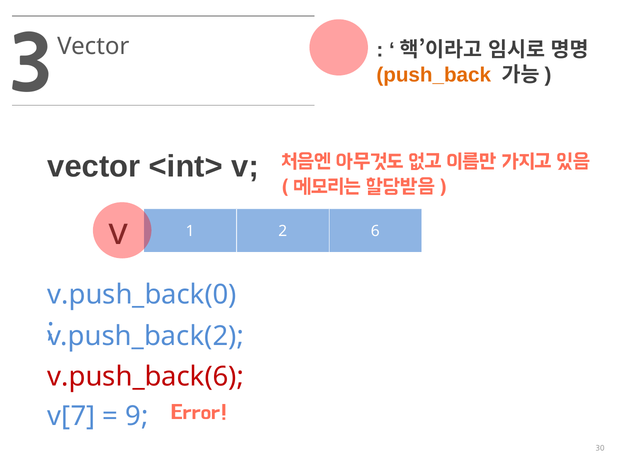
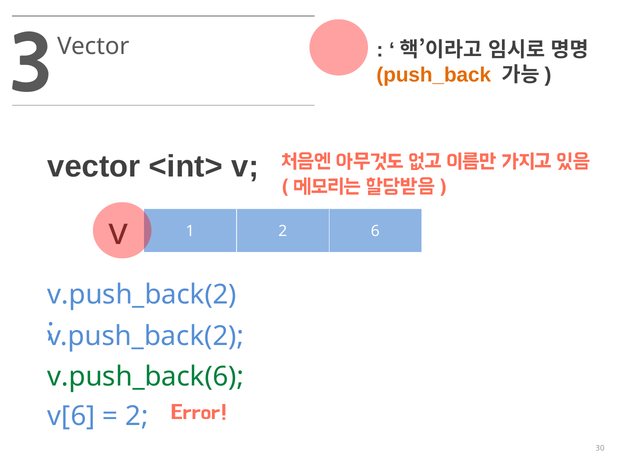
v.push_back(0: v.push_back(0 -> v.push_back(2 (142, 295)
v.push_back(6 colour: red -> green (146, 377)
v[7: v[7 -> v[6 (71, 416)
9: 9 -> 2 (137, 416)
